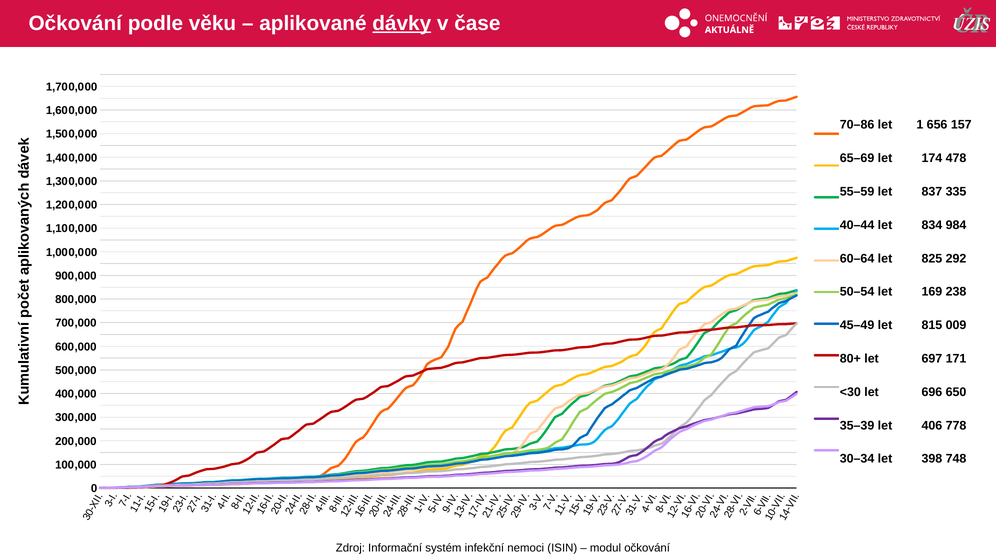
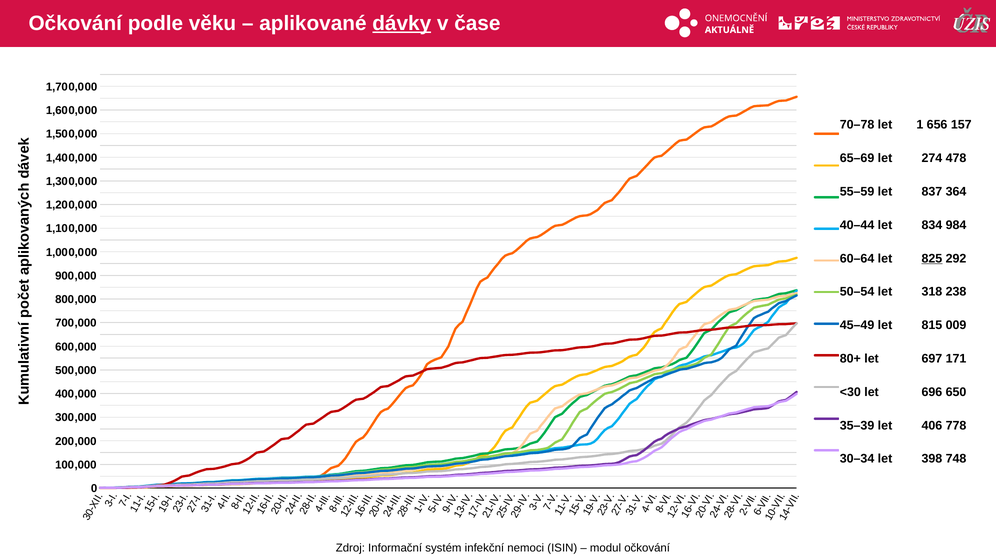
70–86: 70–86 -> 70–78 (857, 125)
174: 174 -> 274 (932, 158)
335: 335 -> 364 (956, 192)
825 underline: none -> present (932, 259)
169: 169 -> 318 (932, 292)
